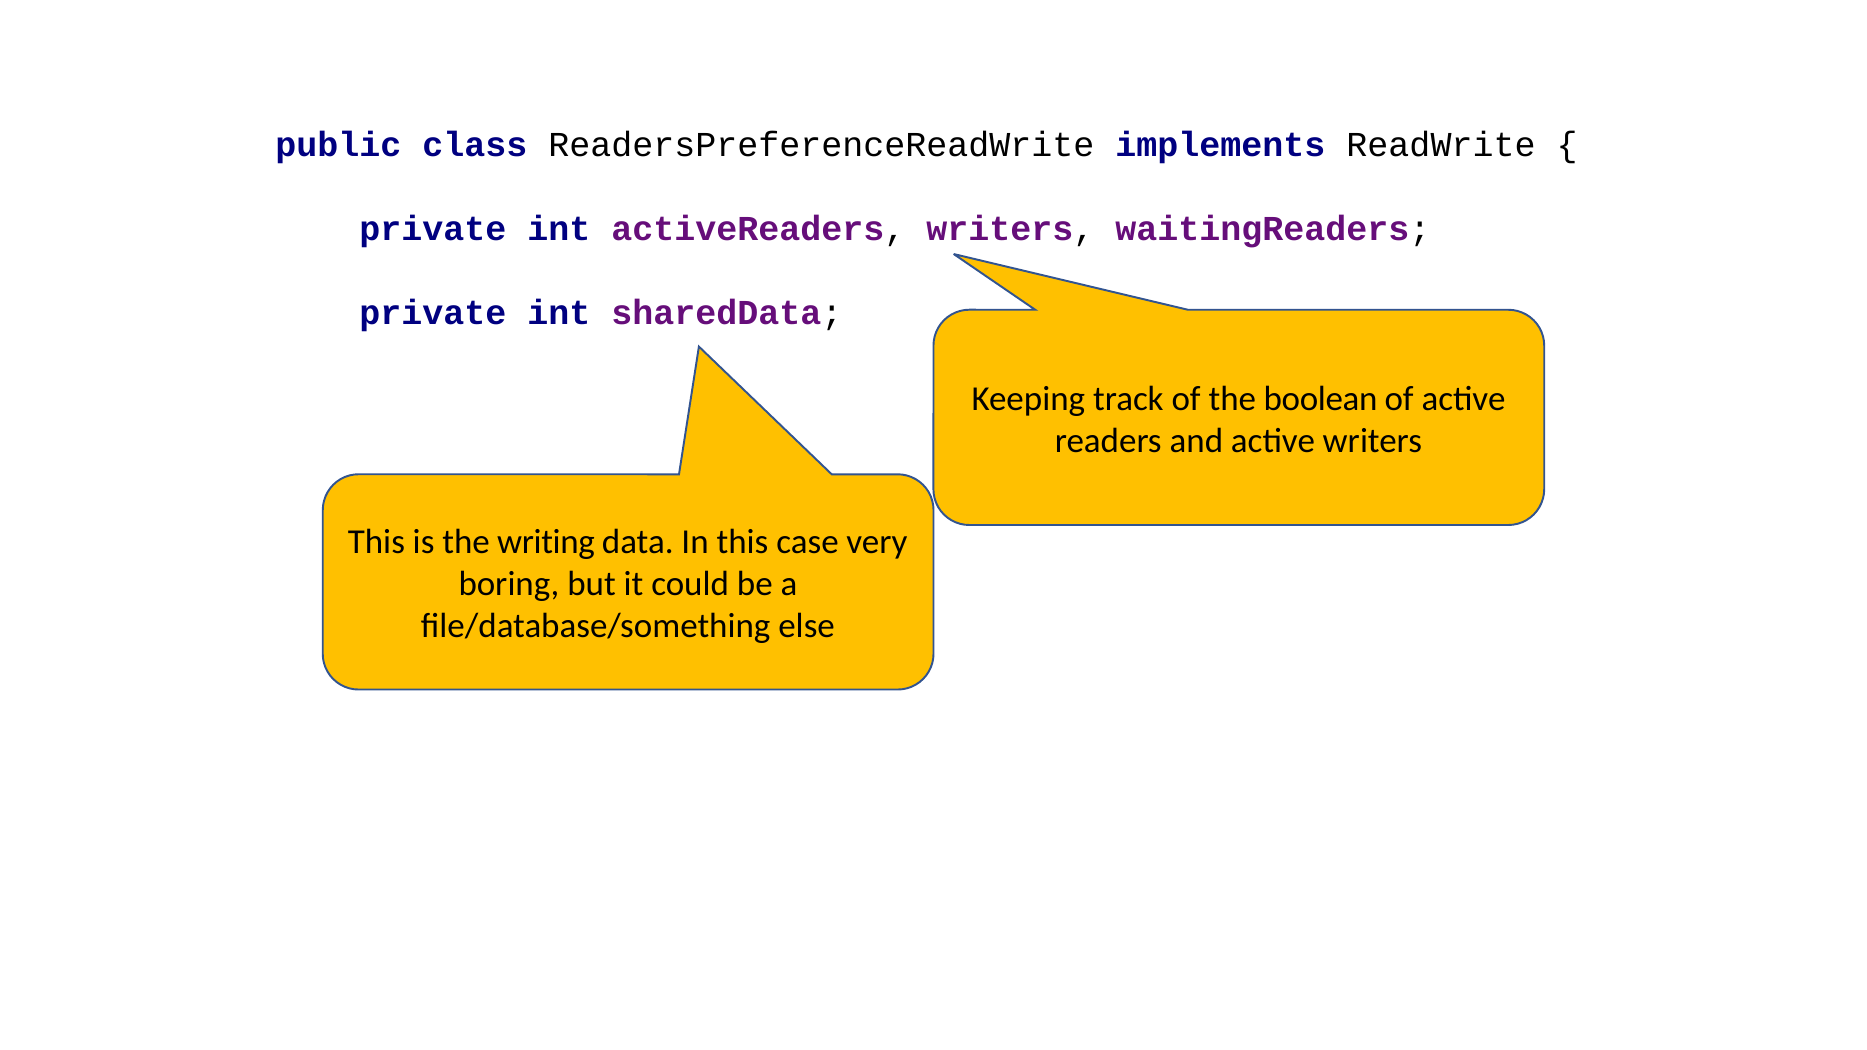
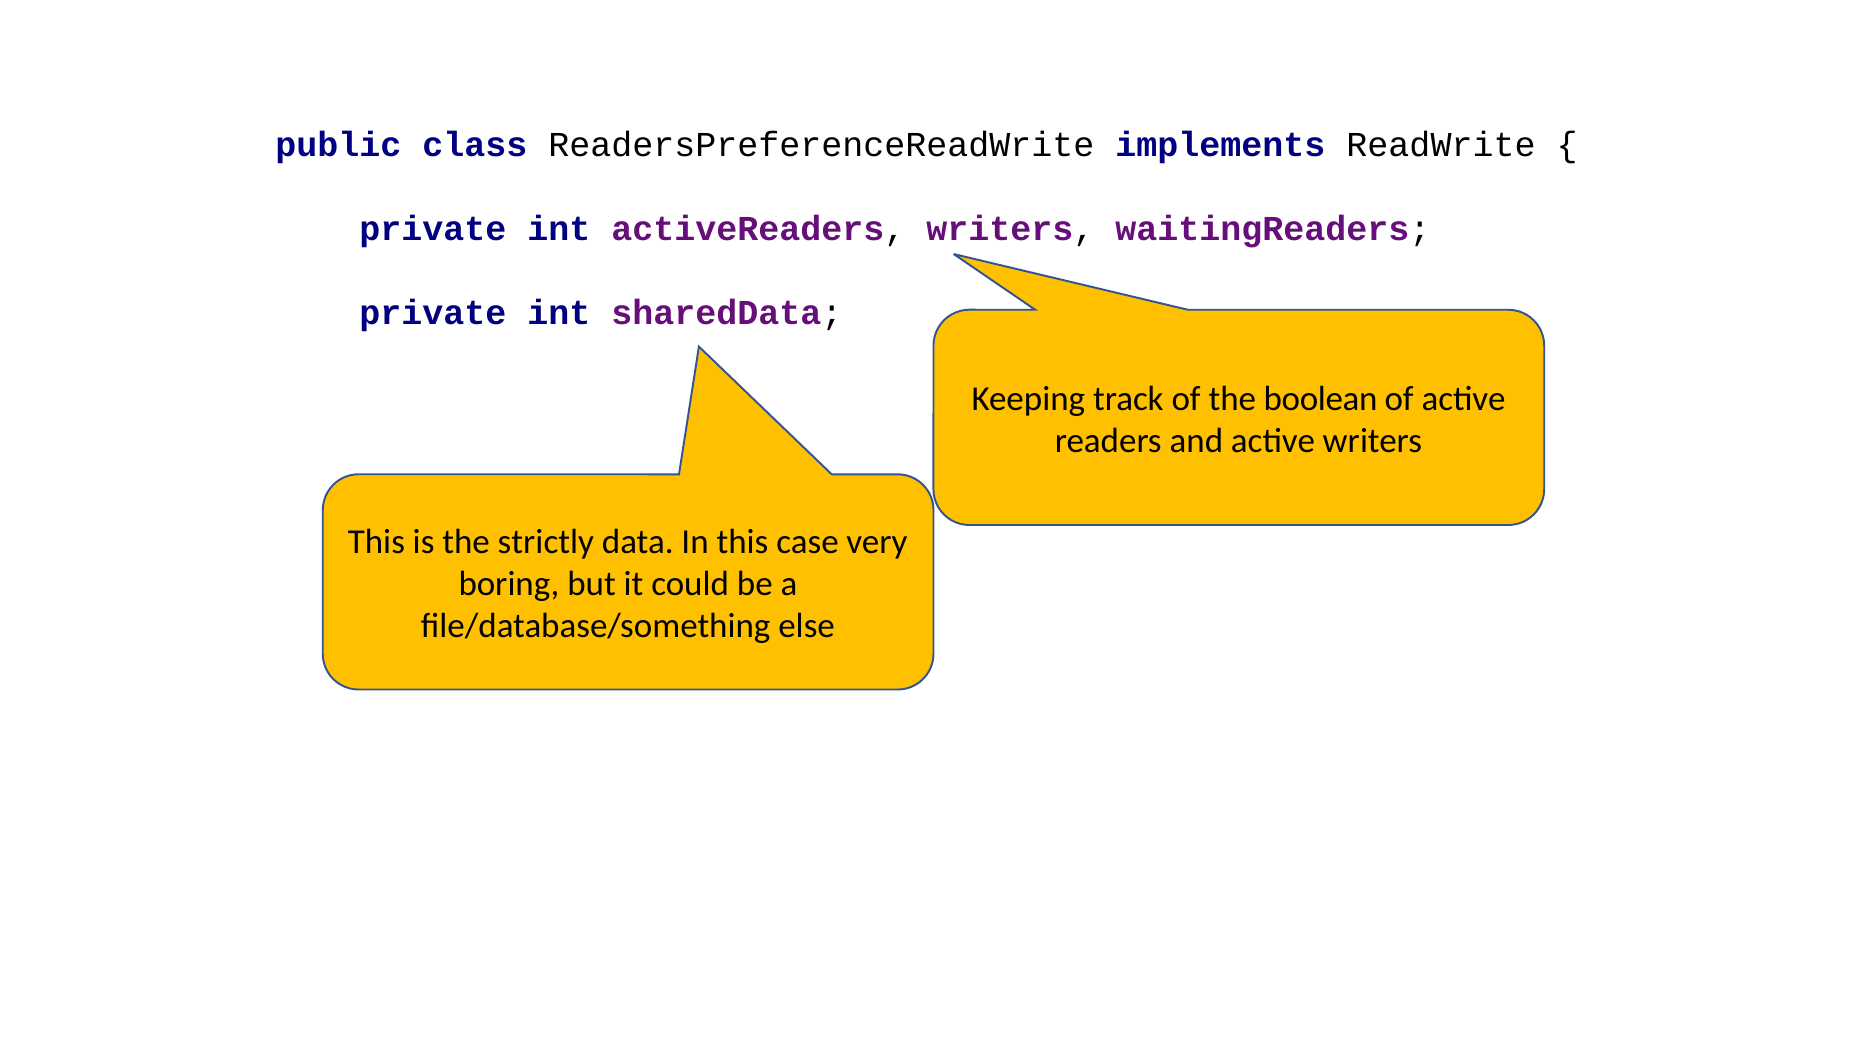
writing: writing -> strictly (546, 542)
